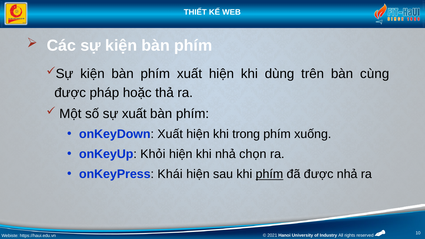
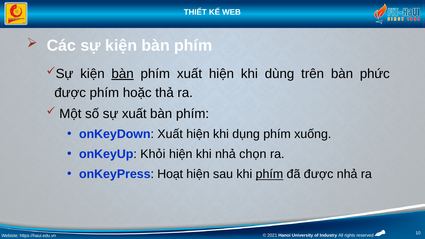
bàn underline: none -> present (123, 74)
cùng: cùng -> phức (375, 74)
được pháp: pháp -> phím (104, 93)
trong: trong -> dụng (246, 134)
Khái: Khái -> Hoạt (170, 174)
